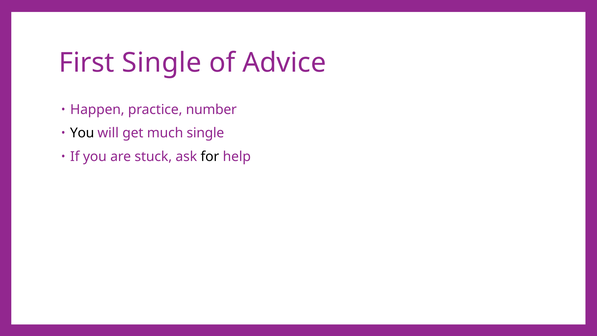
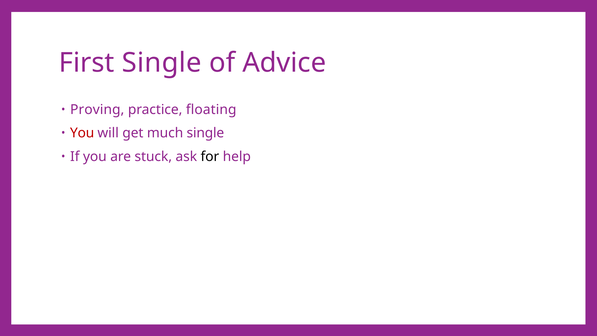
Happen: Happen -> Proving (97, 110)
number: number -> floating (211, 110)
You colour: black -> red (82, 133)
